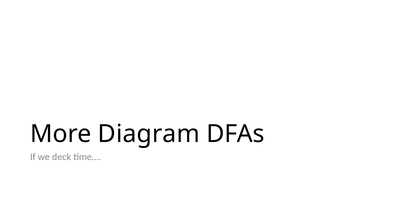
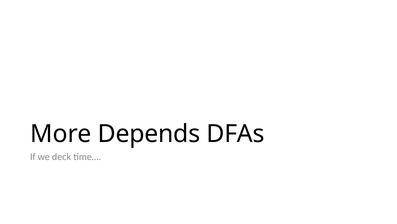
Diagram: Diagram -> Depends (149, 134)
